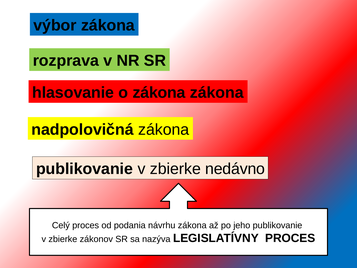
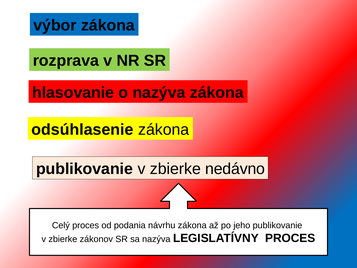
o zákona: zákona -> nazýva (159, 93)
nadpolovičná: nadpolovičná -> odsúhlasenie (82, 129)
